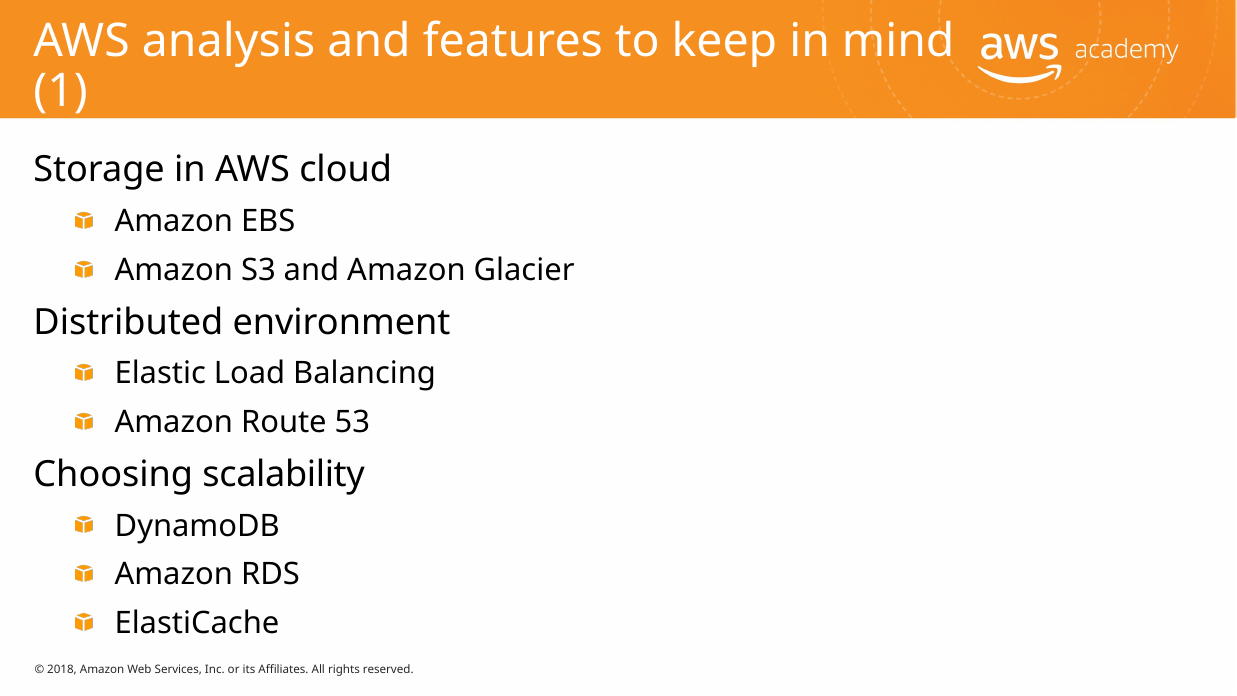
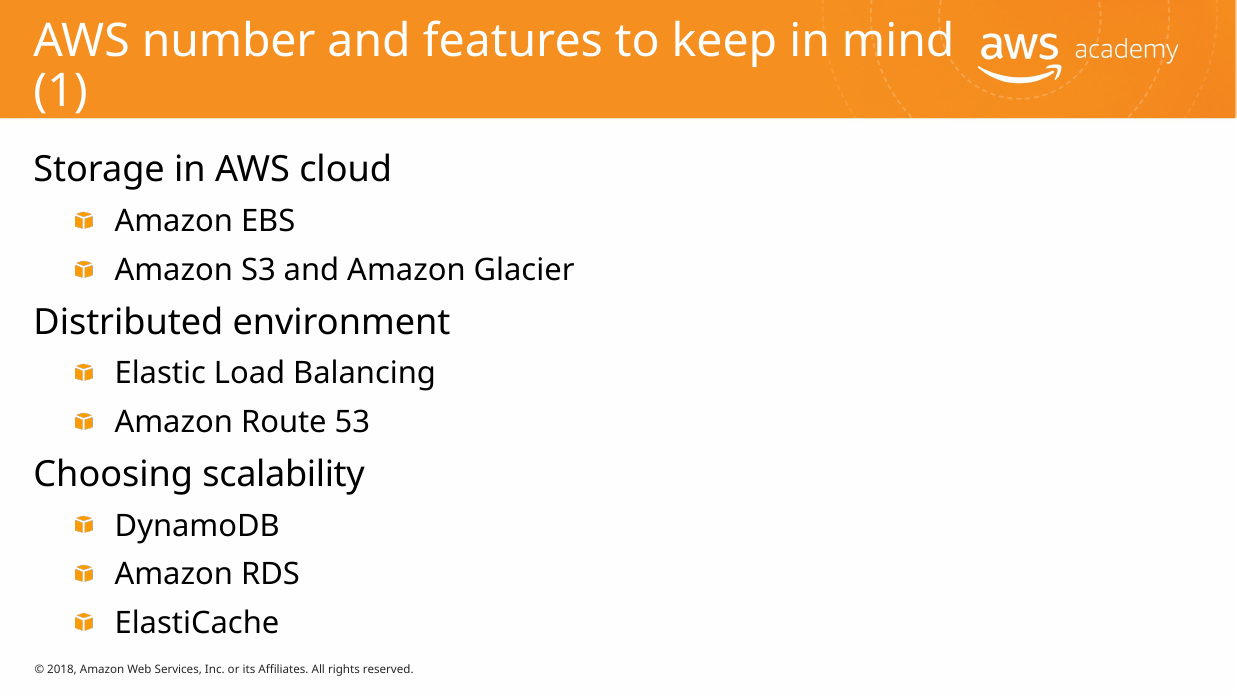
analysis: analysis -> number (229, 41)
